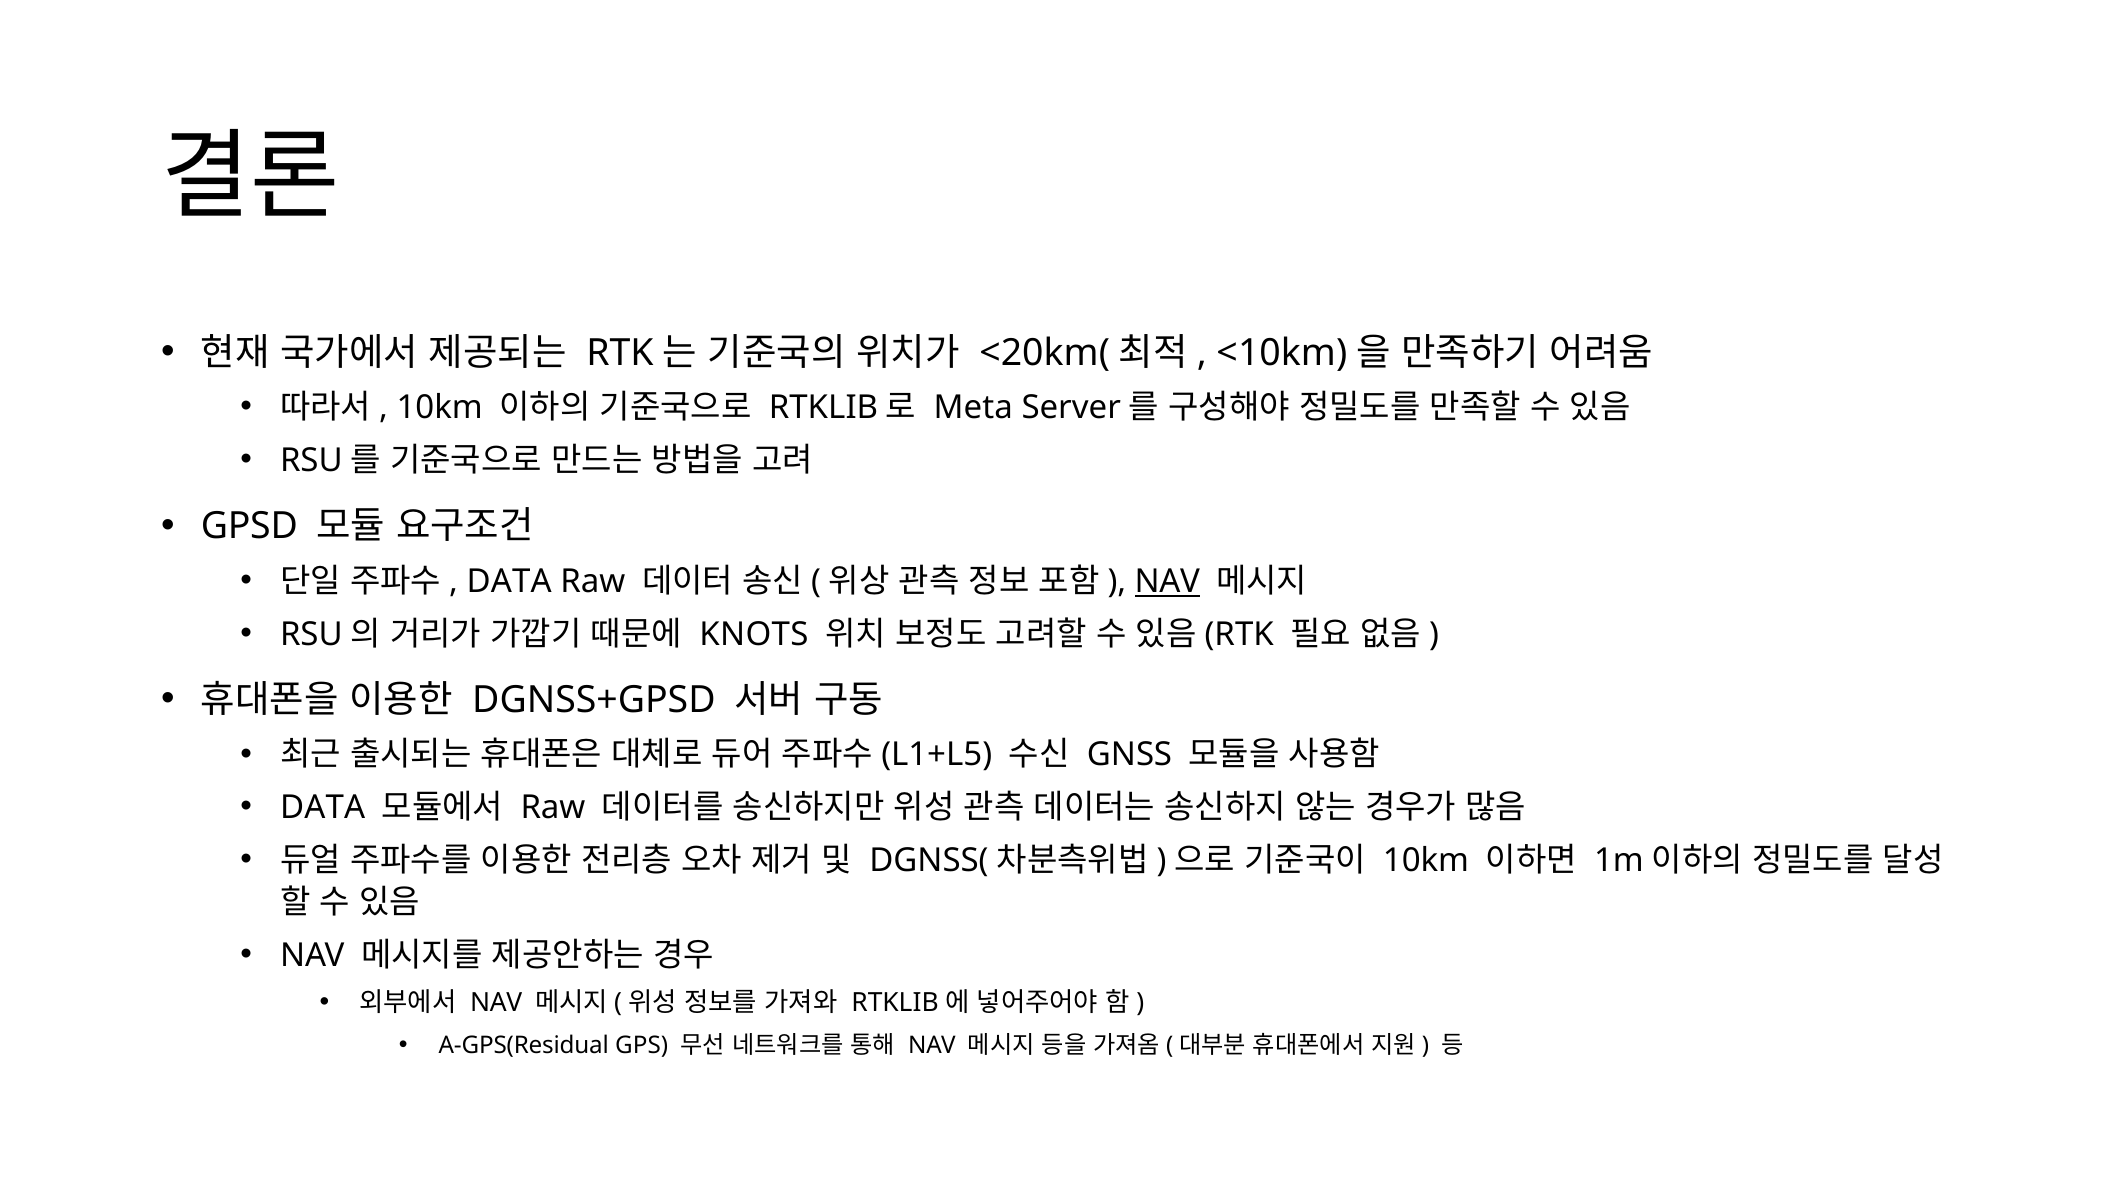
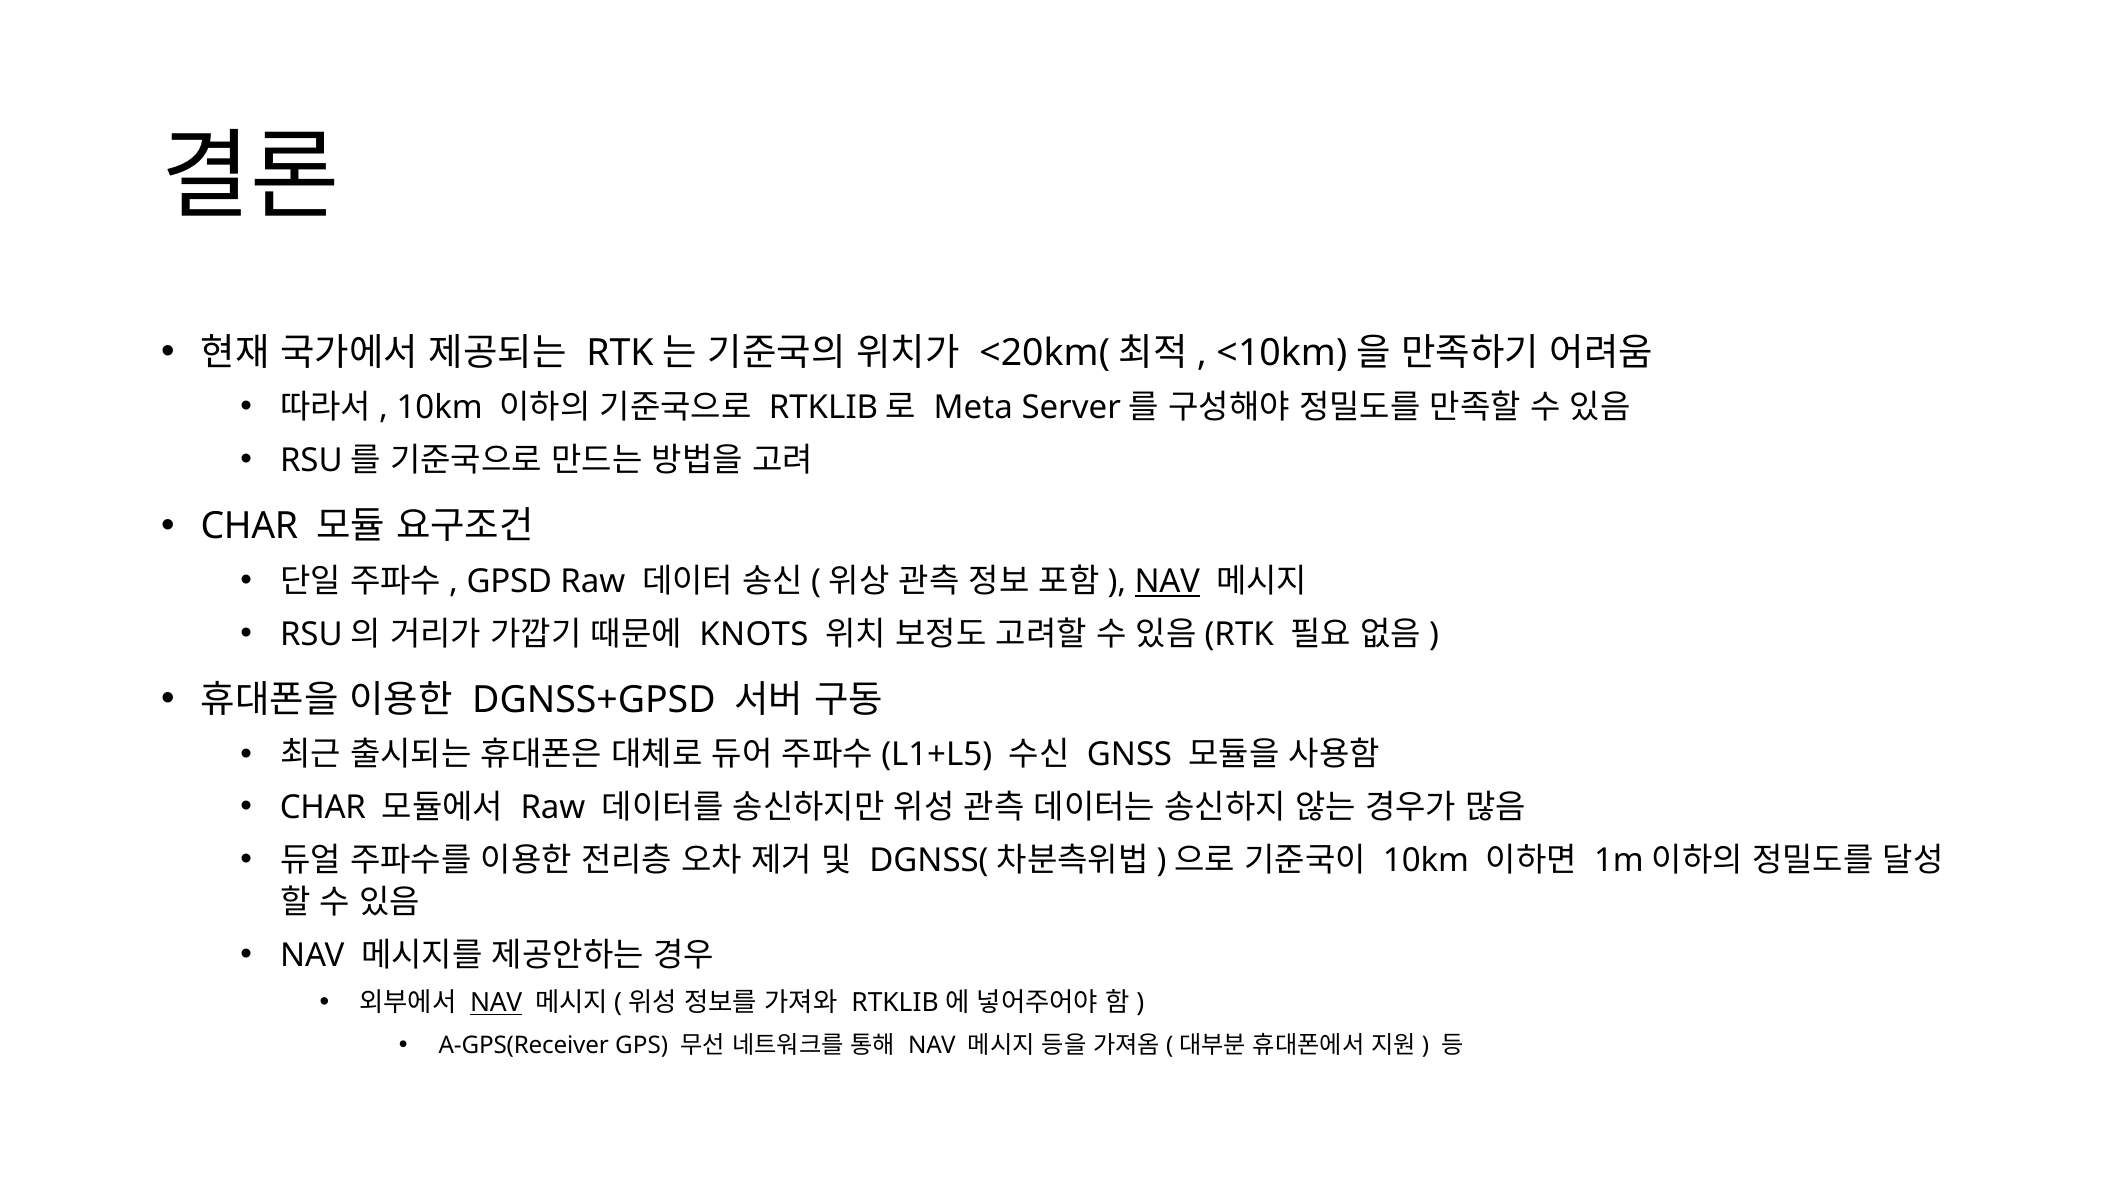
GPSD: GPSD -> CHAR (249, 527)
DATA: DATA -> GPSD (509, 582)
DATA: DATA -> CHAR (323, 808)
NAV underline: none -> present (496, 1003)
A-GPS(Residual: A-GPS(Residual -> A-GPS(Receiver (524, 1046)
